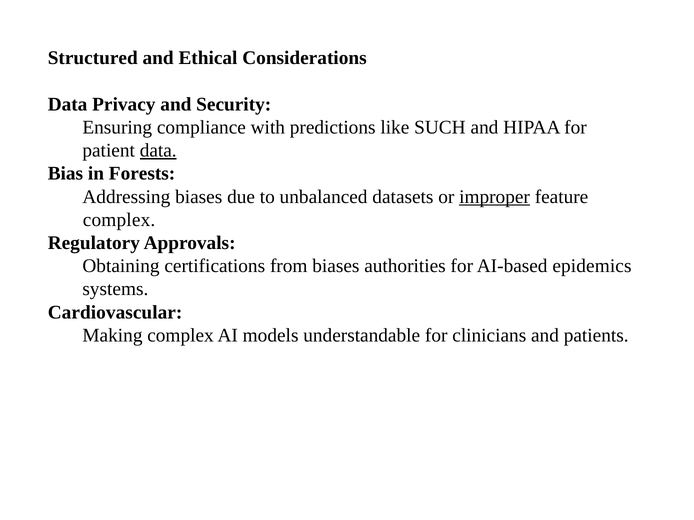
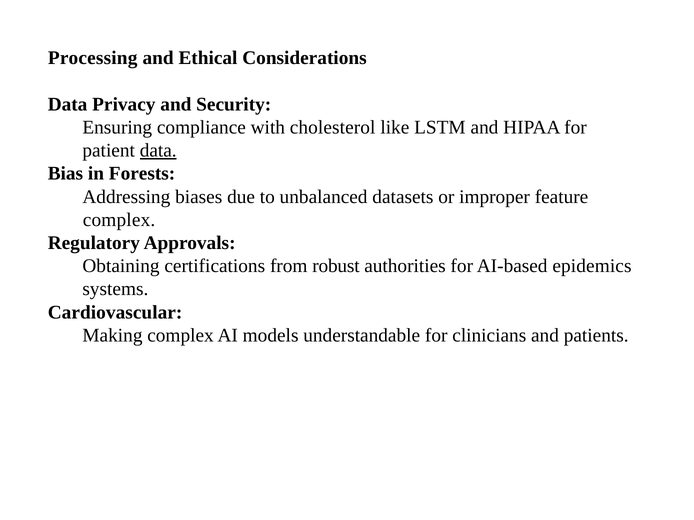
Structured: Structured -> Processing (93, 58)
predictions: predictions -> cholesterol (333, 127)
SUCH: SUCH -> LSTM (440, 127)
improper underline: present -> none (495, 197)
from biases: biases -> robust (336, 266)
